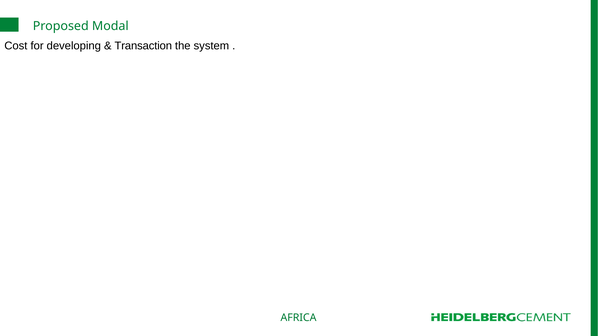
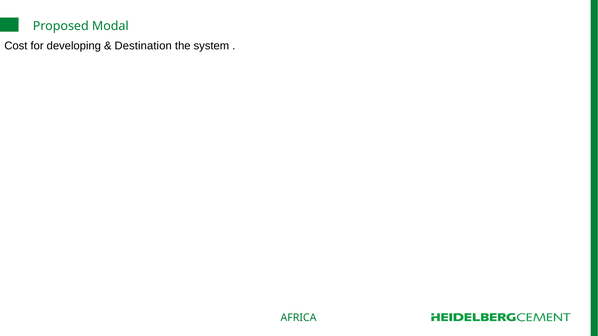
Transaction: Transaction -> Destination (143, 46)
